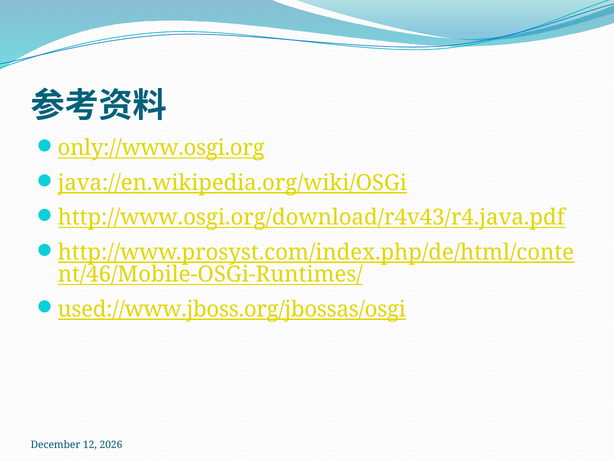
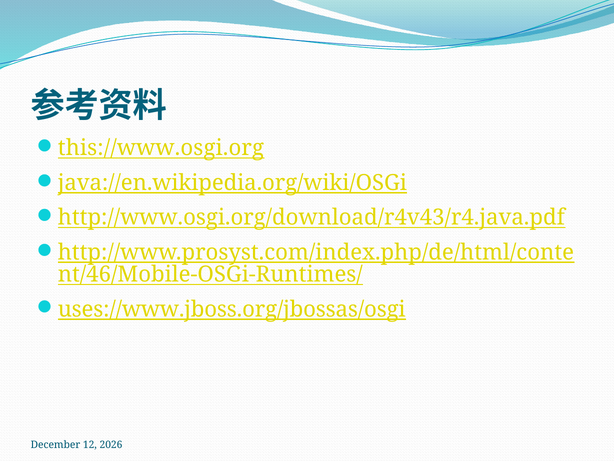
only://www.osgi.org: only://www.osgi.org -> this://www.osgi.org (161, 148)
used://www.jboss.org/jbossas/osgi: used://www.jboss.org/jbossas/osgi -> uses://www.jboss.org/jbossas/osgi (232, 309)
